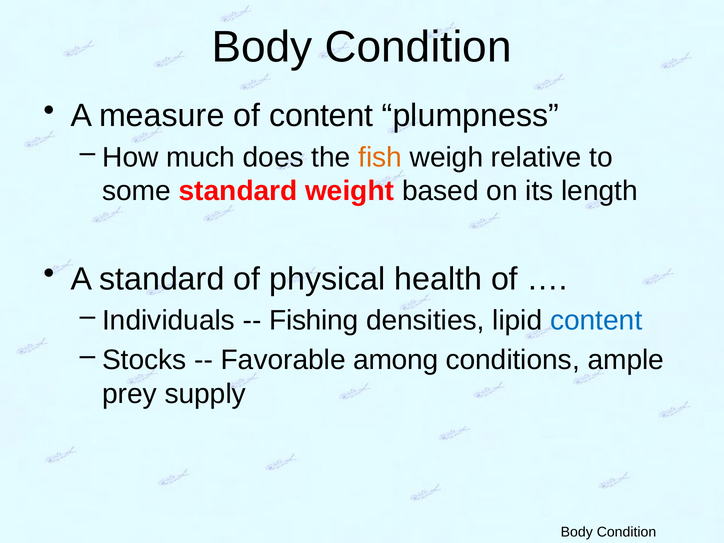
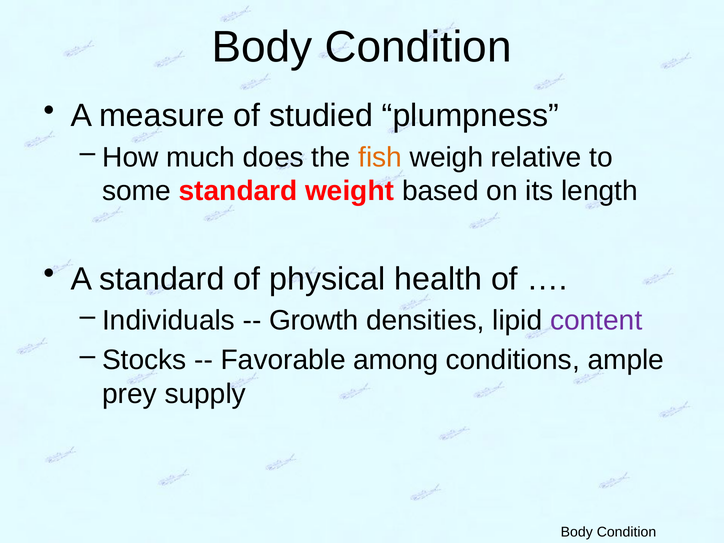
of content: content -> studied (321, 116)
Fishing: Fishing -> Growth (314, 321)
content colour: blue -> purple (596, 321)
